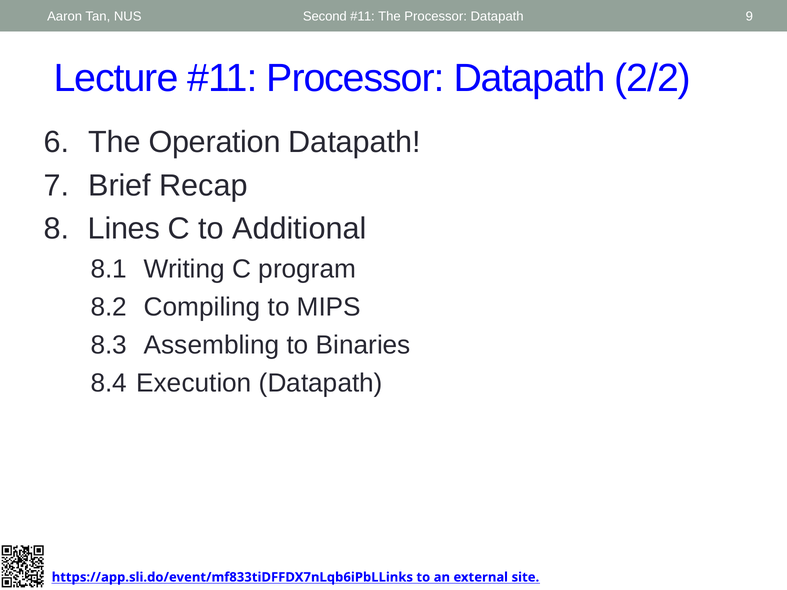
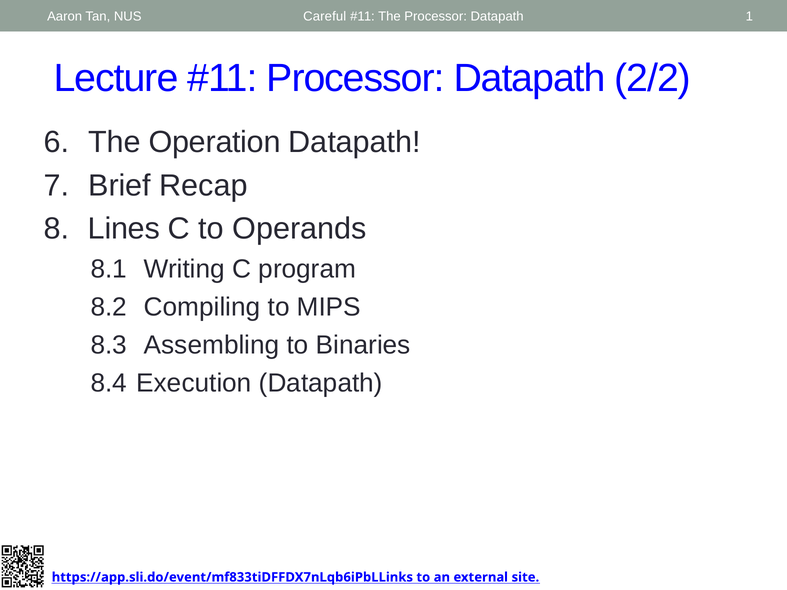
Second: Second -> Careful (325, 17)
9: 9 -> 1 (749, 17)
Additional: Additional -> Operands (299, 229)
